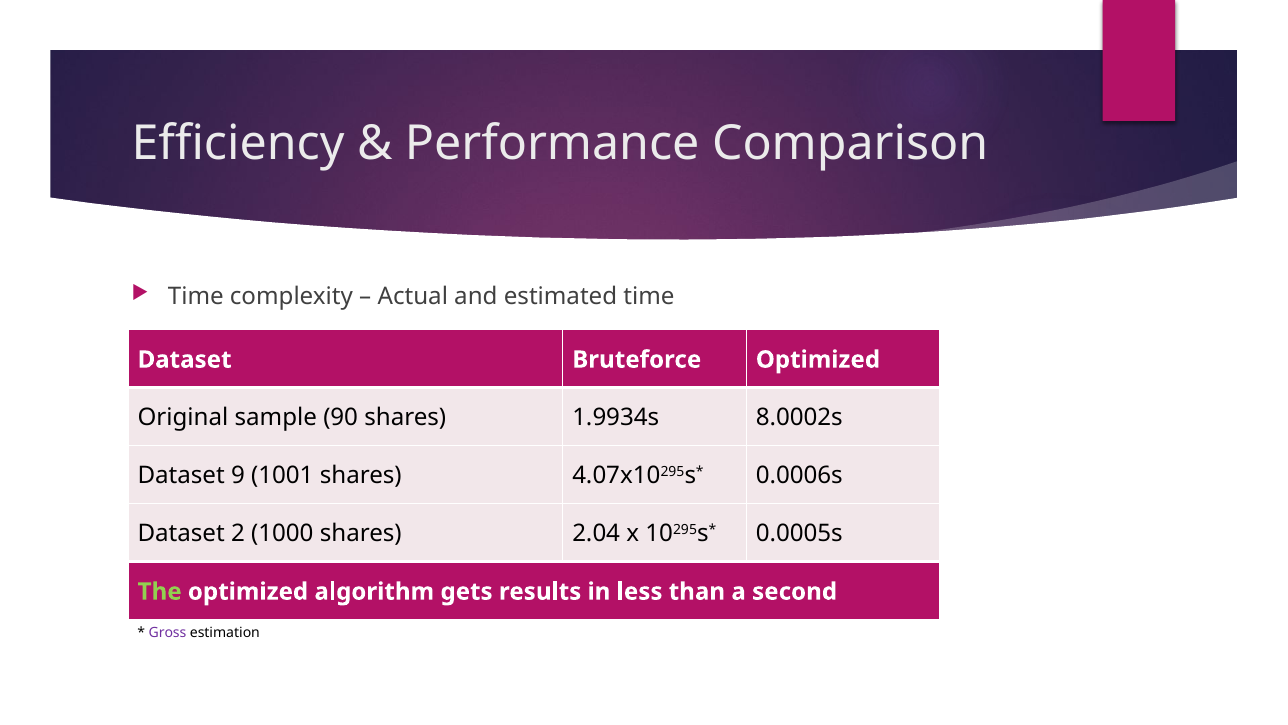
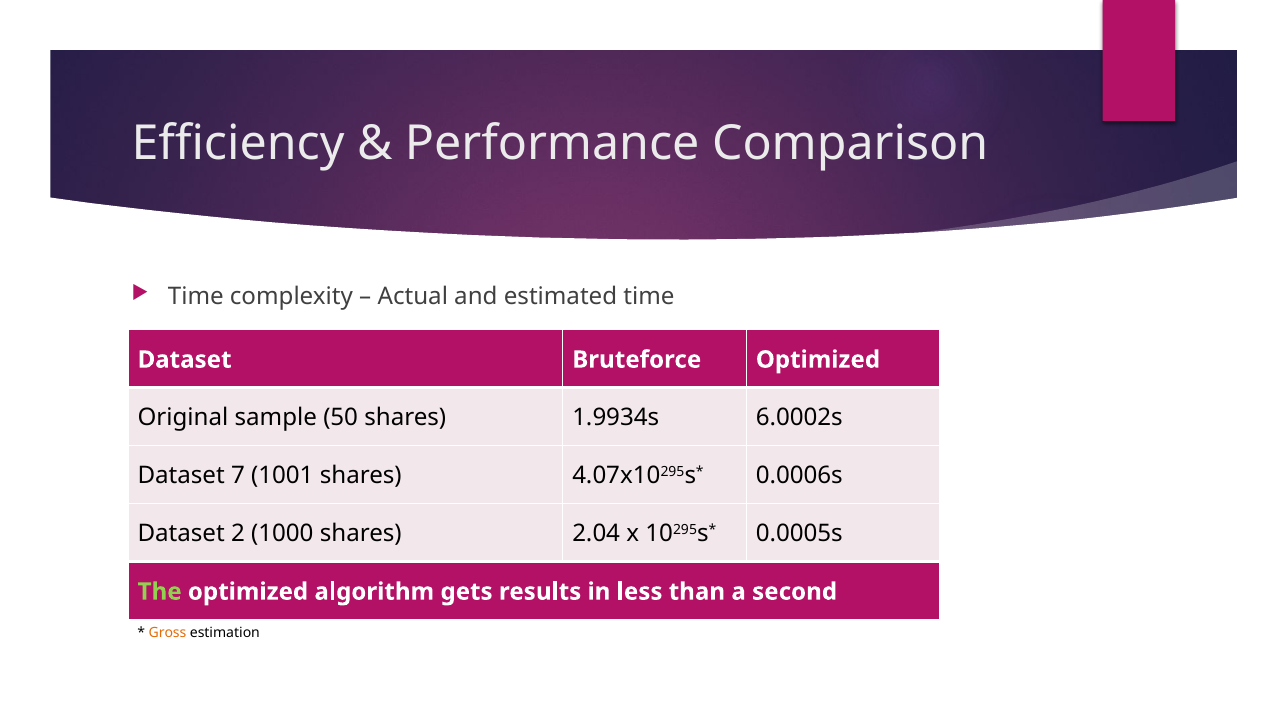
90: 90 -> 50 (341, 417)
8.0002s: 8.0002s -> 6.0002s (799, 417)
9: 9 -> 7 (238, 475)
Gross colour: purple -> orange (168, 632)
